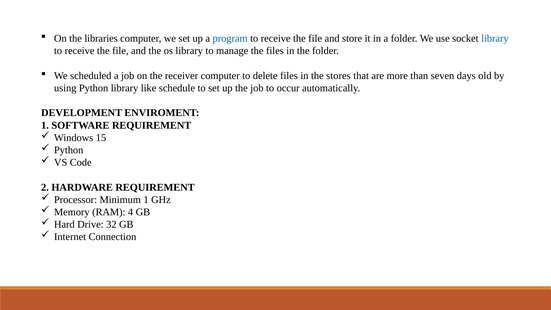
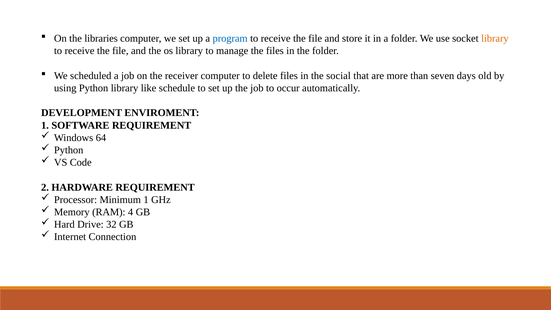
library colour: blue -> orange (495, 38)
stores: stores -> social (338, 76)
15: 15 -> 64 (101, 138)
